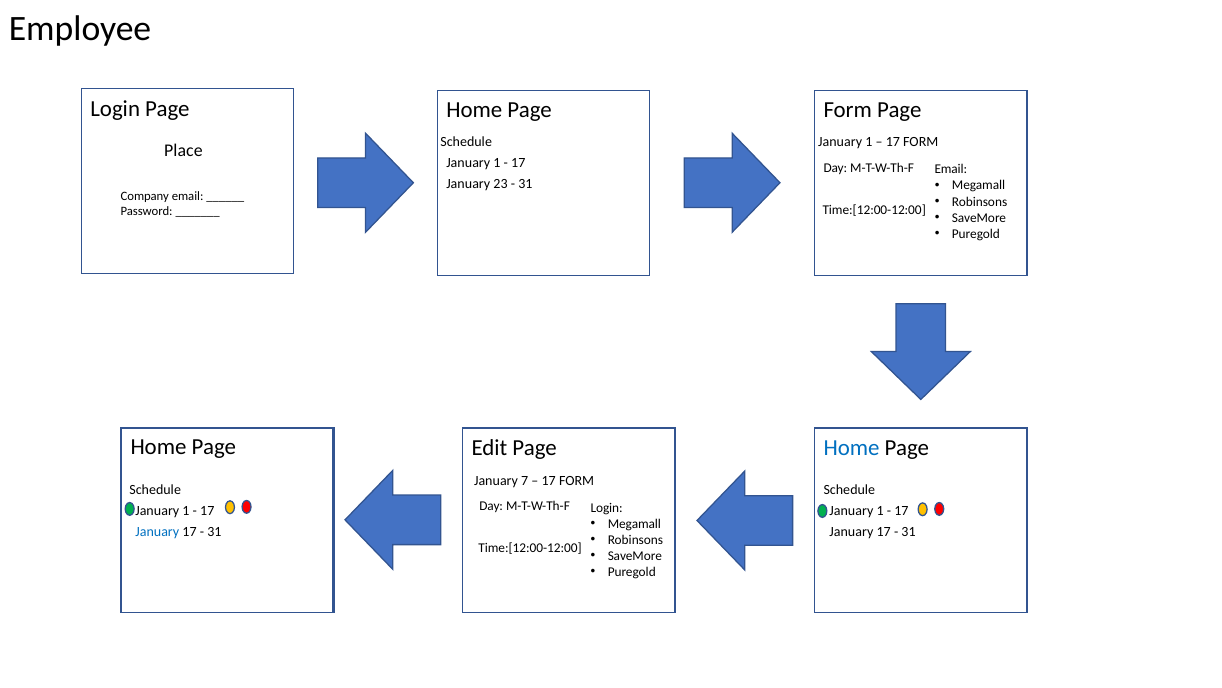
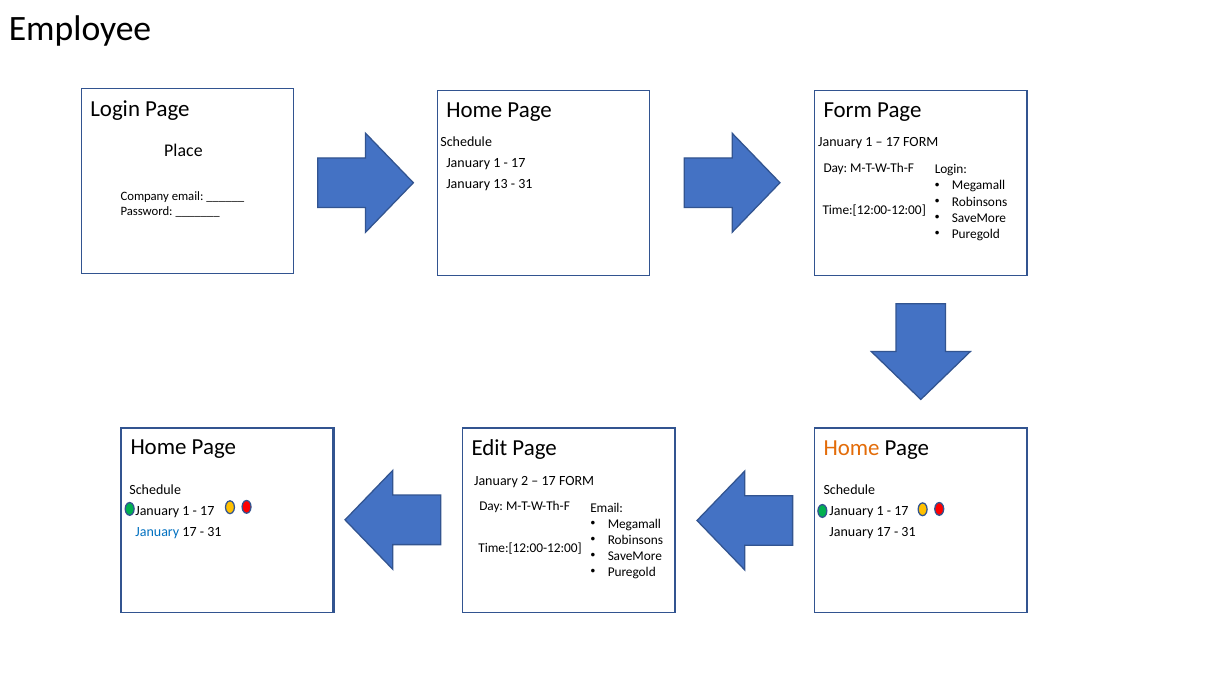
Email: Email -> Login (951, 169)
23: 23 -> 13 (501, 184)
Home colour: blue -> orange (852, 448)
7: 7 -> 2 (525, 480)
Login: Login -> Email (607, 508)
